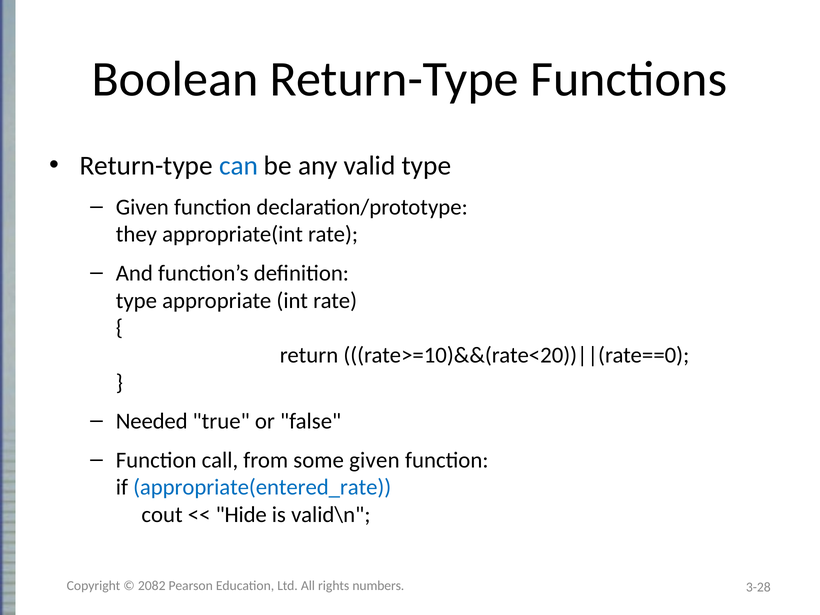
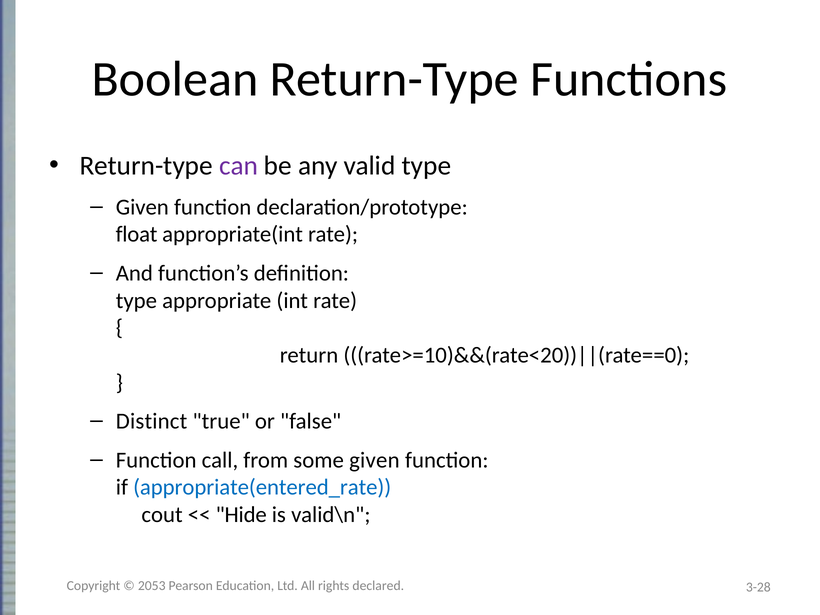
can colour: blue -> purple (238, 166)
they: they -> float (137, 234)
Needed: Needed -> Distinct (152, 421)
2082: 2082 -> 2053 (152, 586)
numbers: numbers -> declared (378, 586)
